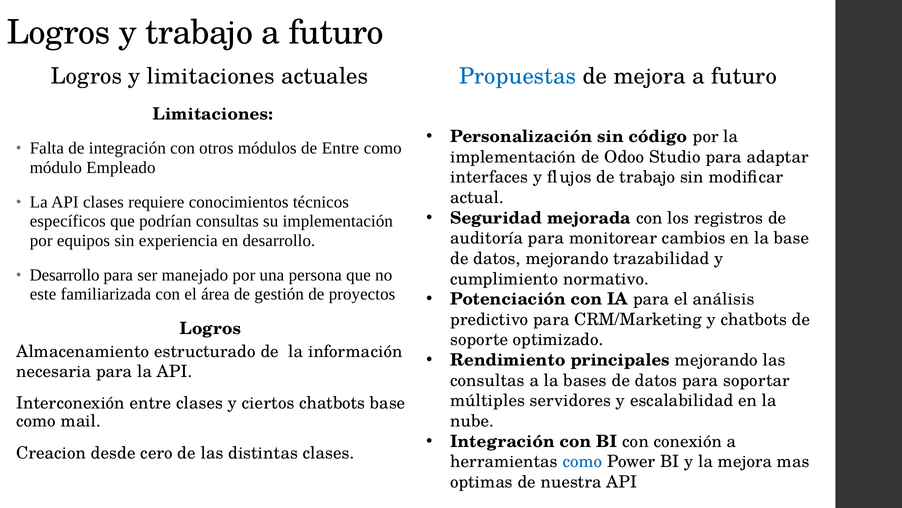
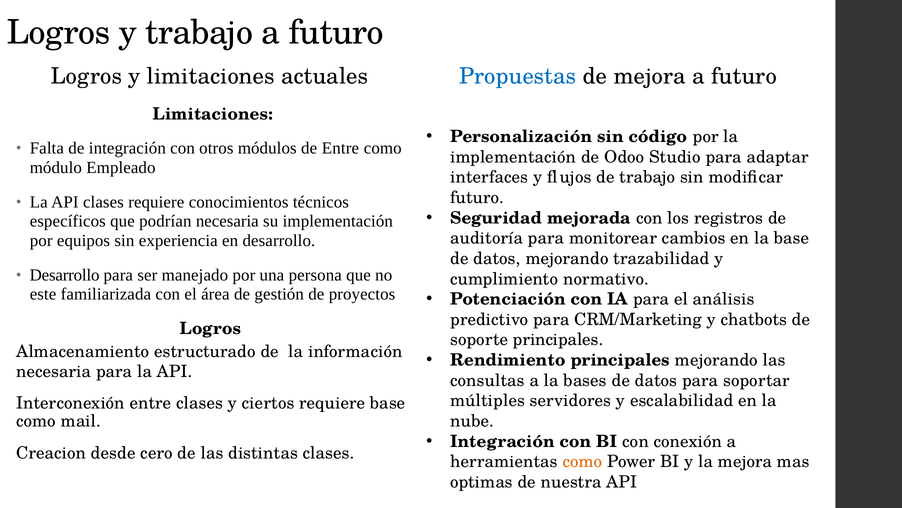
actual: actual -> futuro (477, 197)
podrían consultas: consultas -> necesaria (227, 221)
soporte optimizado: optimizado -> principales (558, 339)
ciertos chatbots: chatbots -> requiere (332, 403)
como colour: blue -> orange (582, 461)
